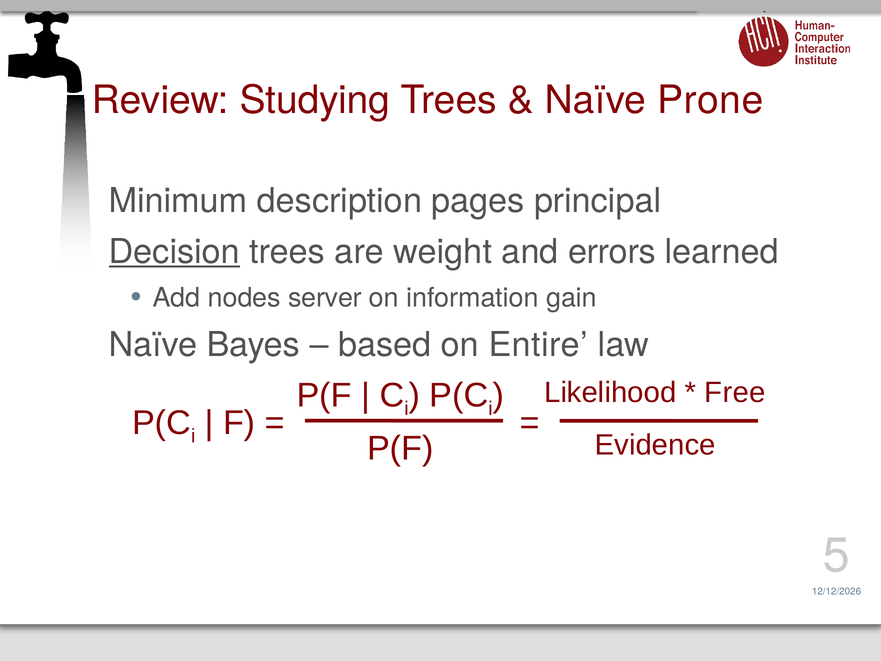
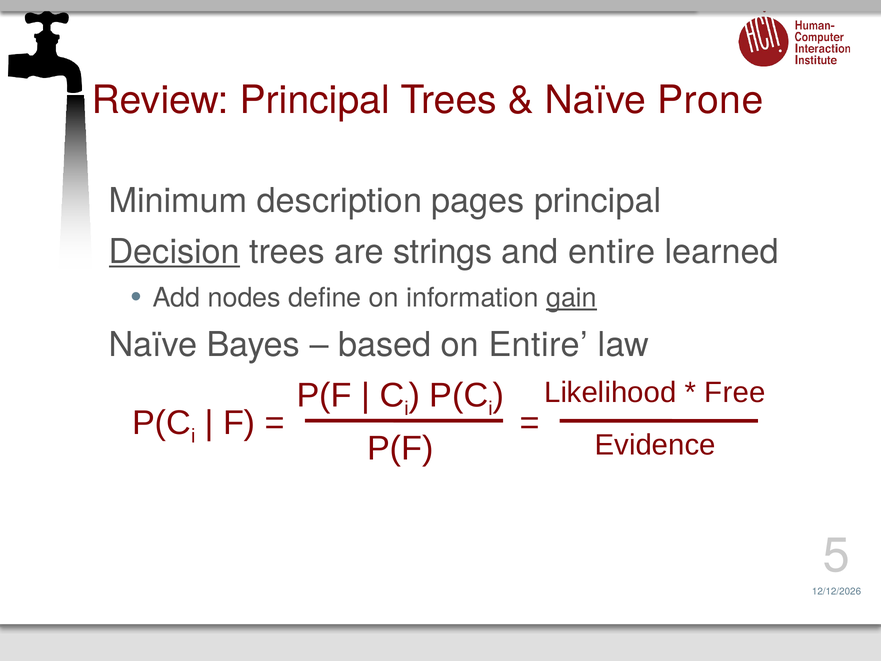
Review Studying: Studying -> Principal (315, 100)
weight: weight -> strings (443, 252)
and errors: errors -> entire (612, 252)
server: server -> define (325, 298)
gain underline: none -> present (571, 298)
